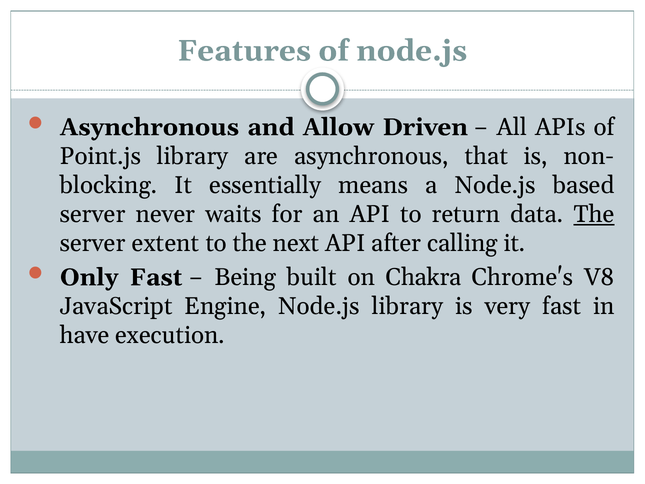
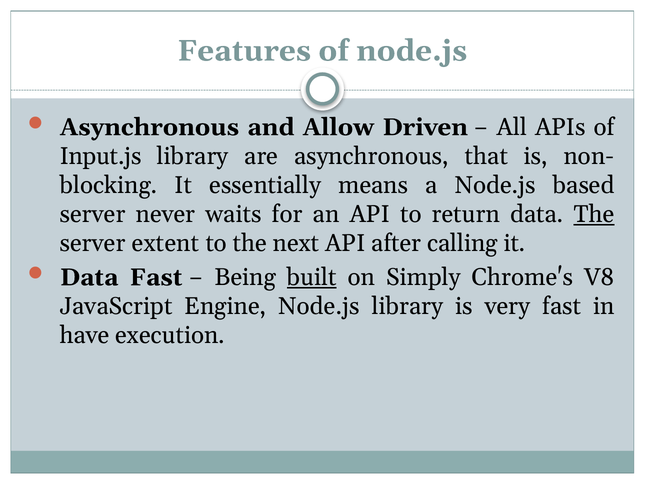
Point.js: Point.js -> Input.js (101, 156)
Only: Only -> Data (89, 277)
built underline: none -> present (312, 277)
Chakra: Chakra -> Simply (423, 277)
